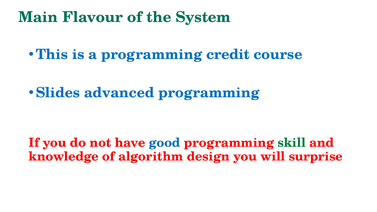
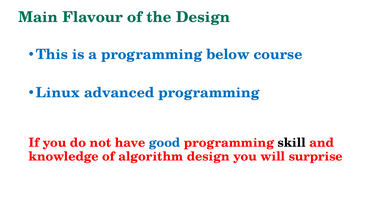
the System: System -> Design (203, 17)
credit: credit -> below (228, 54)
Slides: Slides -> Linux (58, 93)
skill colour: green -> black (292, 143)
